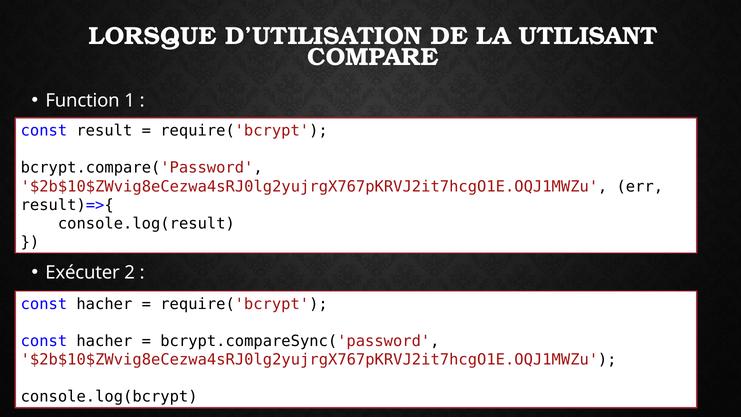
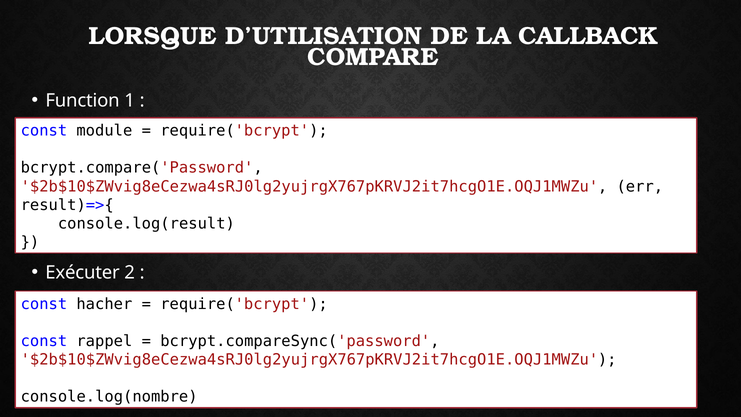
UTILISANT: UTILISANT -> CALLBACK (588, 36)
result: result -> module (104, 131)
hacher: hacher -> rappel (104, 341)
console.log(bcrypt: console.log(bcrypt -> console.log(nombre (109, 397)
